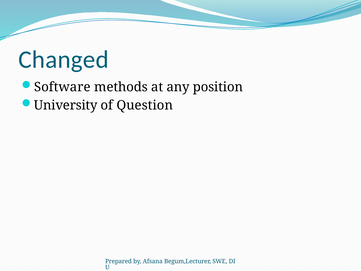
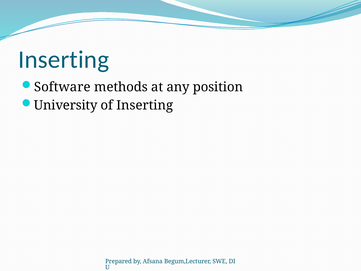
Changed: Changed -> Inserting (64, 60)
of Question: Question -> Inserting (145, 105)
